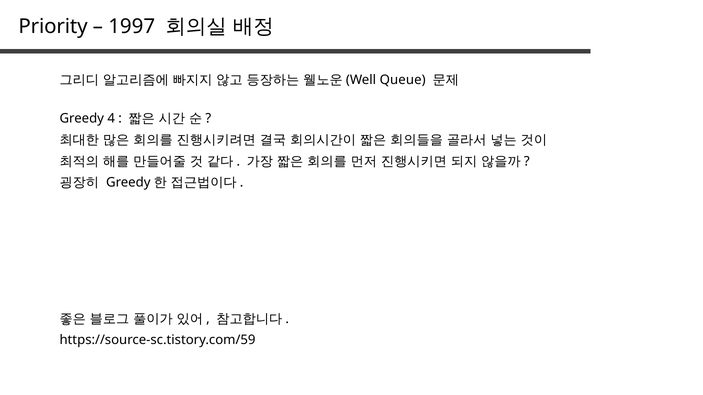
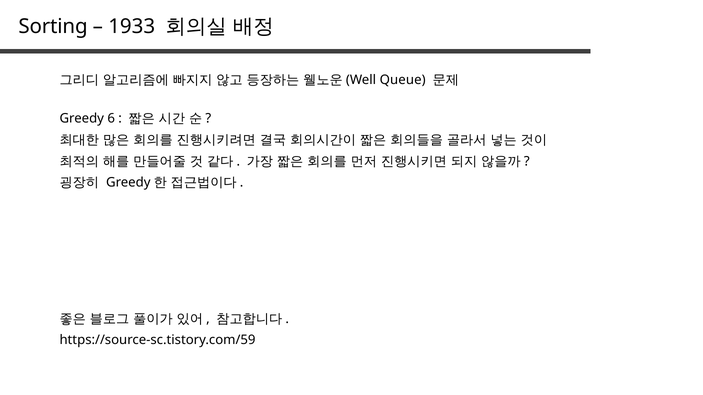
Priority: Priority -> Sorting (53, 27)
1997: 1997 -> 1933 (132, 27)
4: 4 -> 6 (111, 119)
